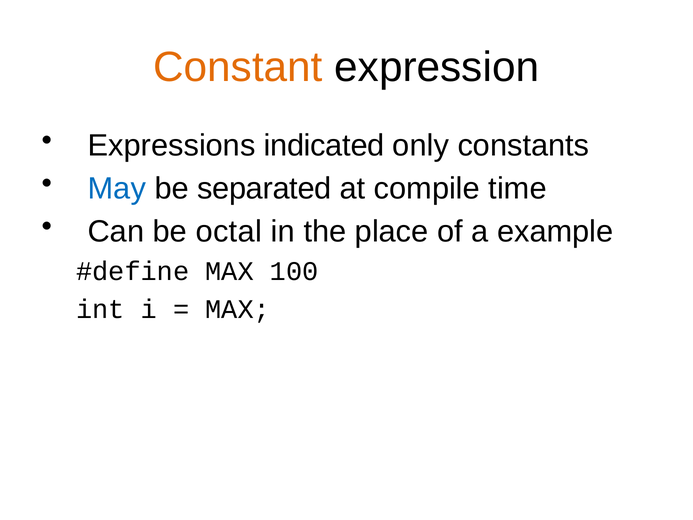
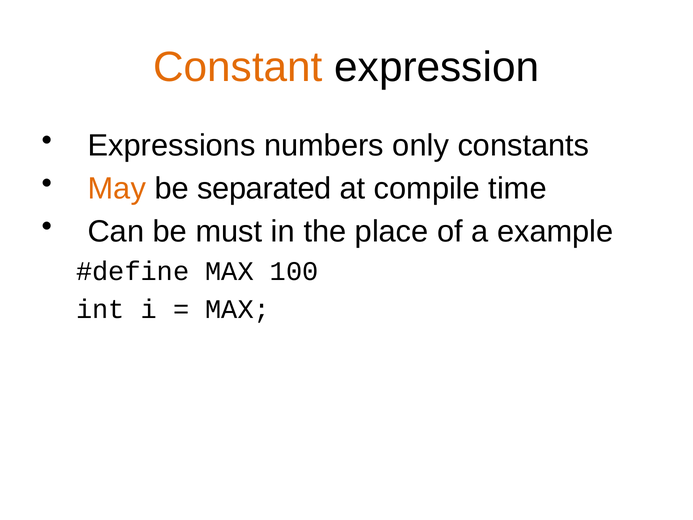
indicated: indicated -> numbers (324, 145)
May colour: blue -> orange (117, 189)
octal: octal -> must (229, 232)
